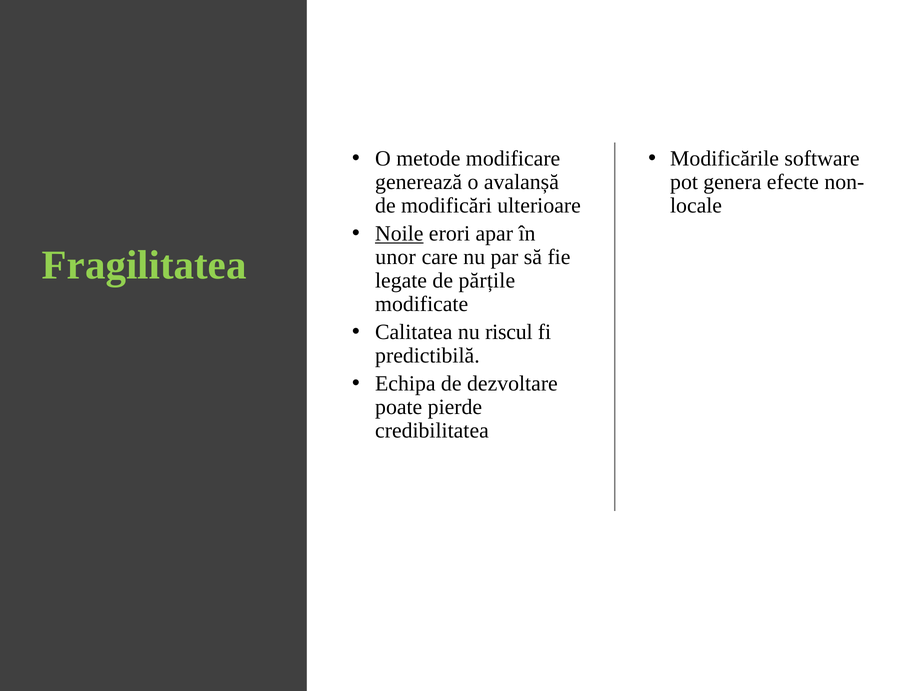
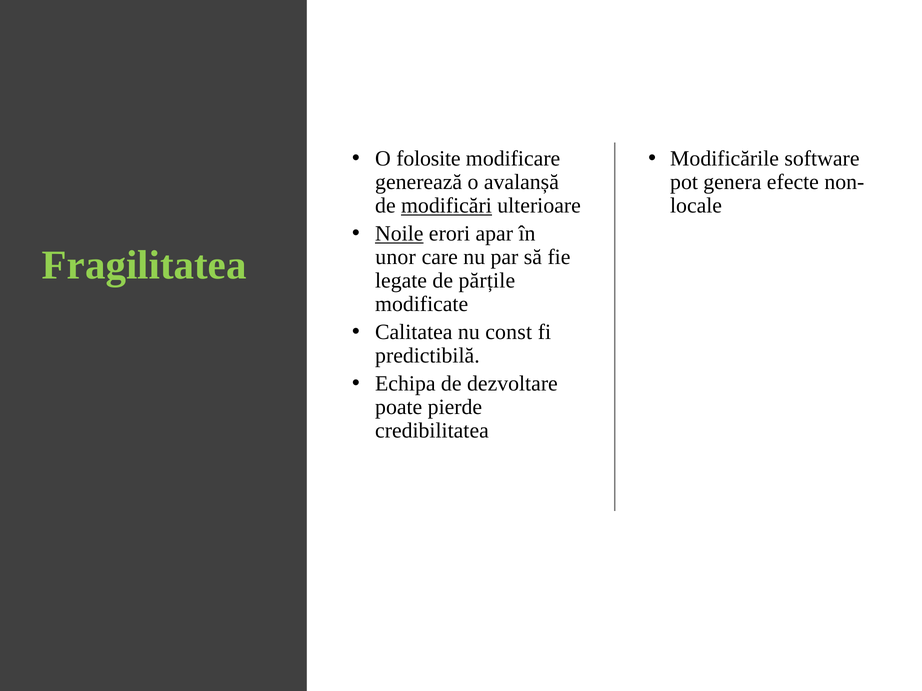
metode: metode -> folosite (428, 159)
modificări underline: none -> present (446, 206)
riscul: riscul -> const (509, 332)
